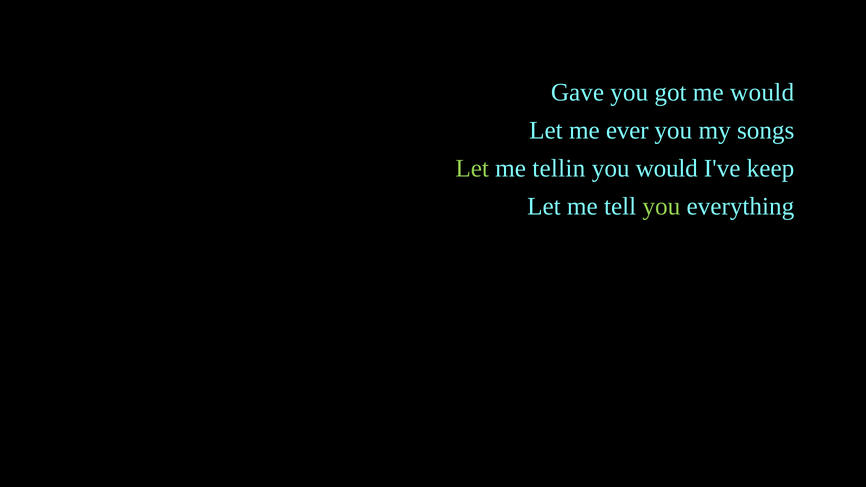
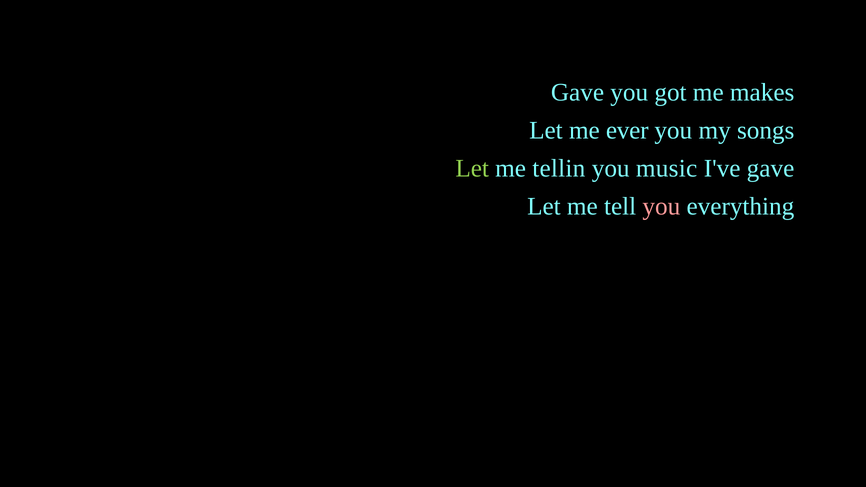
me would: would -> makes (762, 93)
you would: would -> music (667, 168)
I've keep: keep -> gave (771, 168)
you colour: light green -> pink (661, 206)
